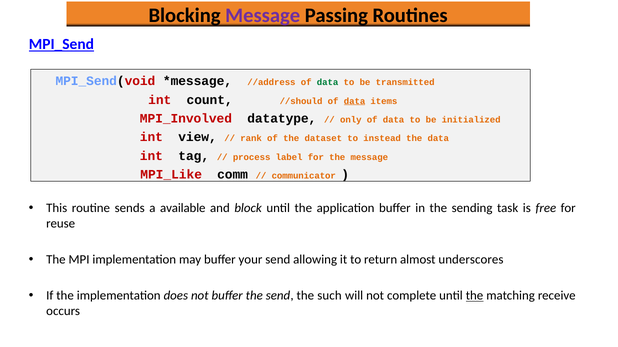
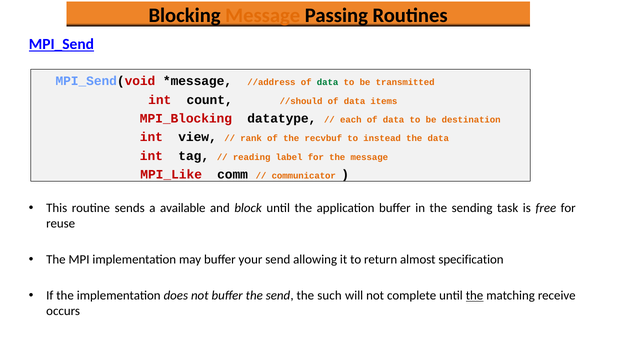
Message colour: purple -> orange (263, 16)
data underline: present -> none (355, 101)
MPI_Involved: MPI_Involved -> MPI_Blocking (186, 119)
only: only -> each (351, 120)
initialized: initialized -> destination (471, 120)
dataset: dataset -> recvbuf (323, 139)
process: process -> reading (252, 157)
underscores: underscores -> specification (471, 260)
